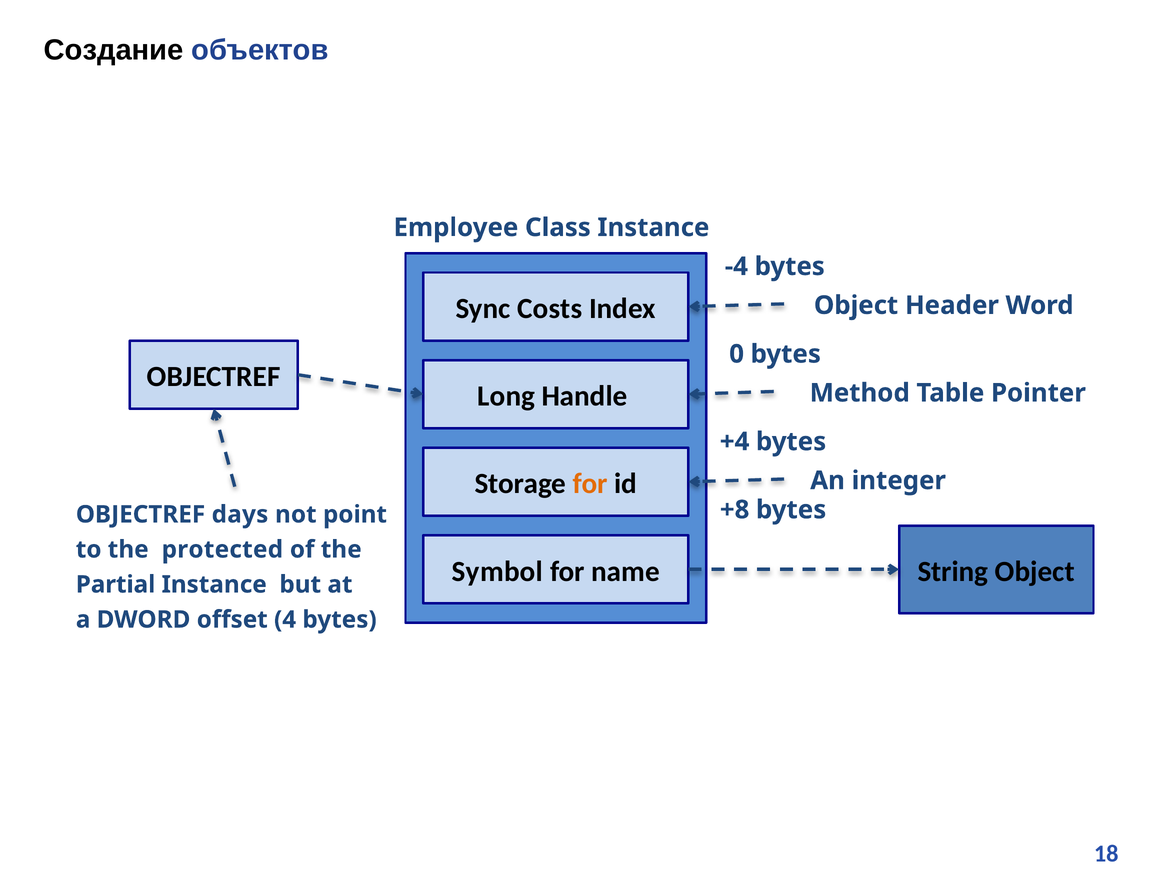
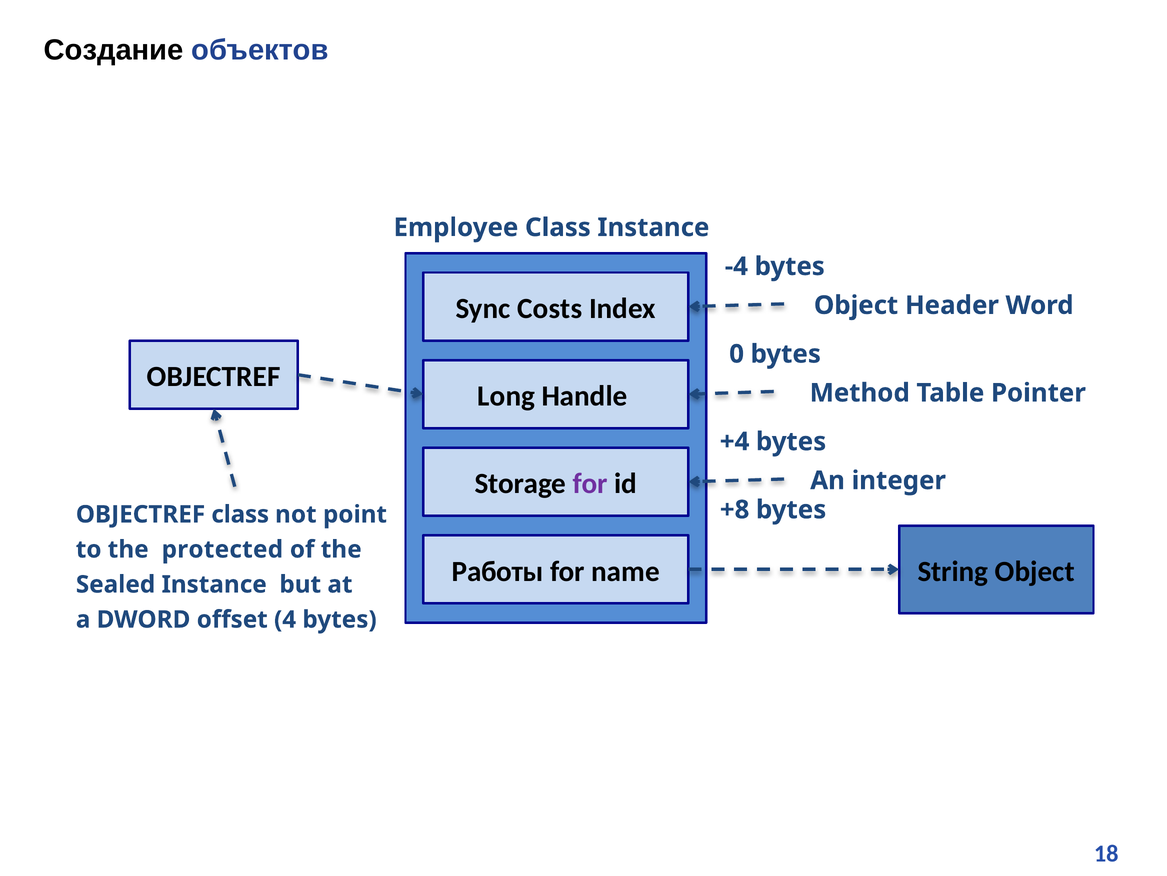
for colour: orange -> purple (590, 483)
OBJECTREF days: days -> class (240, 514)
Symbol: Symbol -> Работы (498, 571)
Partial: Partial -> Sealed (115, 584)
